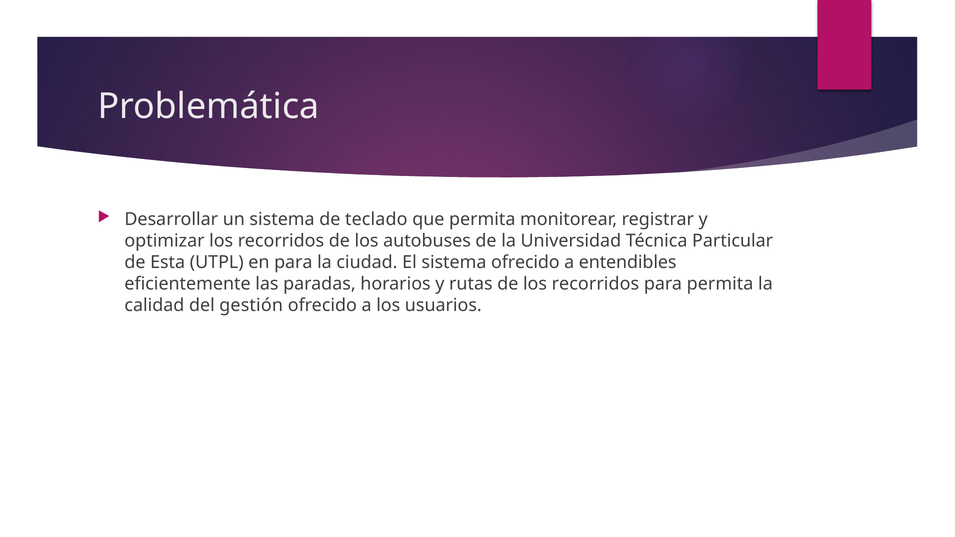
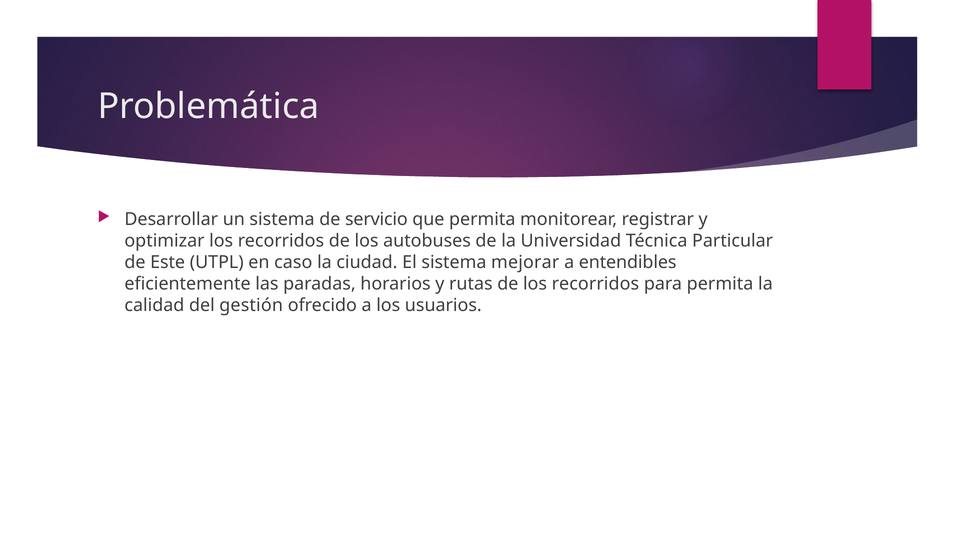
teclado: teclado -> servicio (376, 220)
Esta: Esta -> Este (168, 262)
en para: para -> caso (293, 262)
sistema ofrecido: ofrecido -> mejorar (525, 262)
